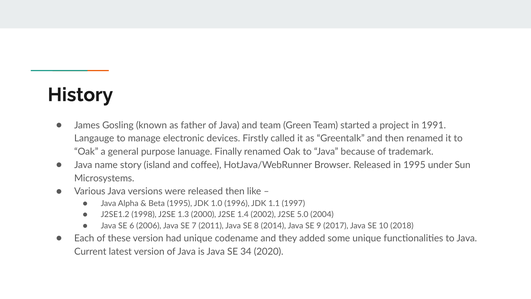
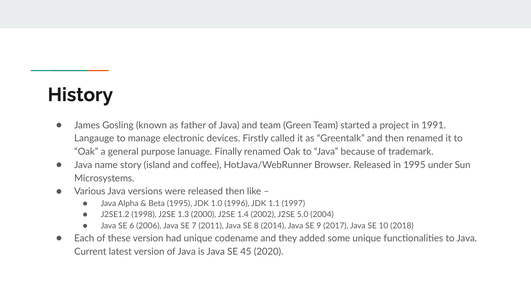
34: 34 -> 45 (246, 251)
